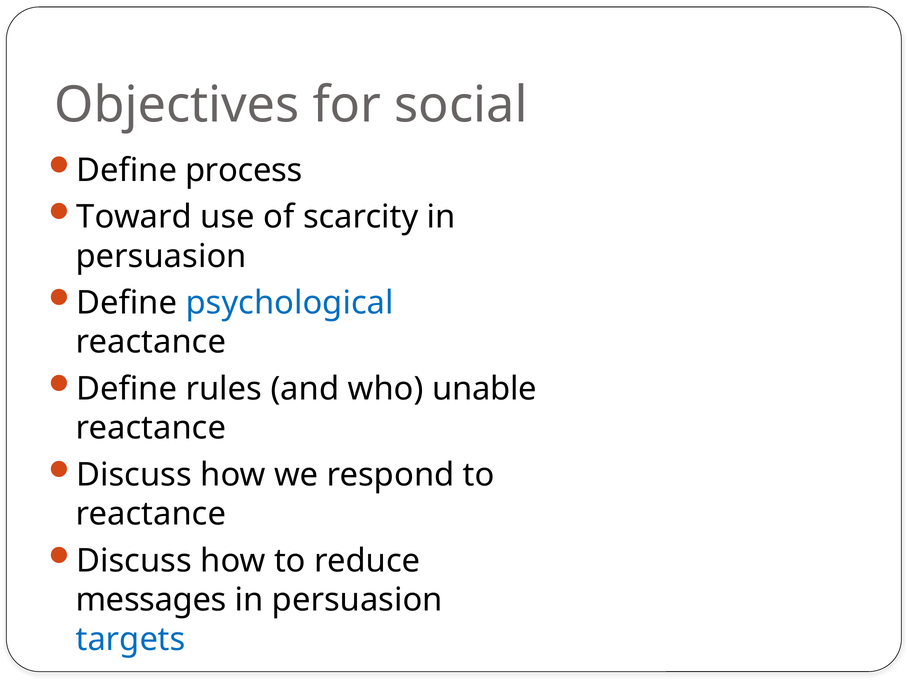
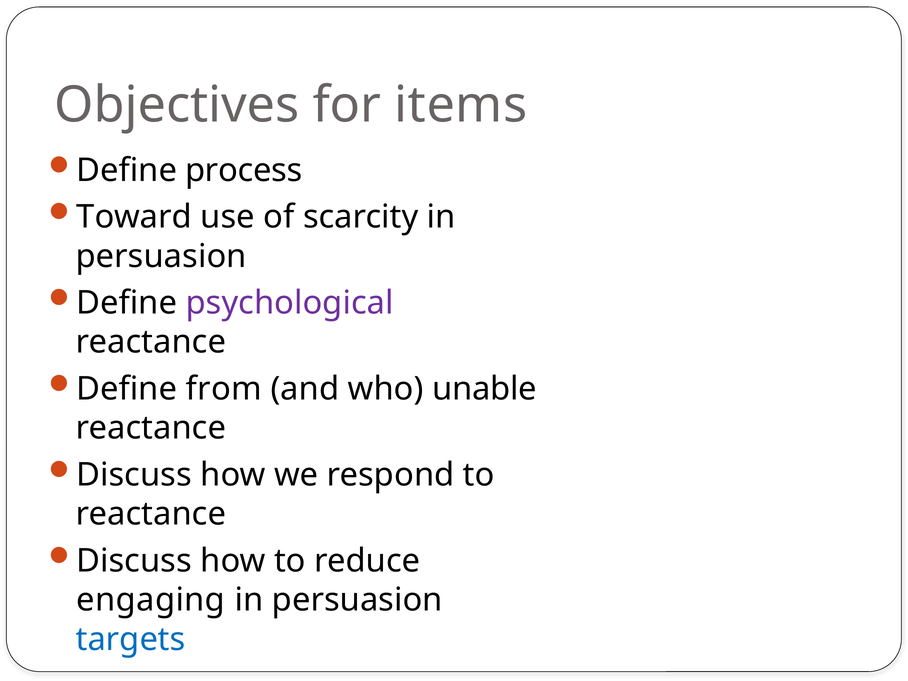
social: social -> items (461, 105)
psychological colour: blue -> purple (290, 303)
rules: rules -> from (224, 389)
messages: messages -> engaging (151, 600)
